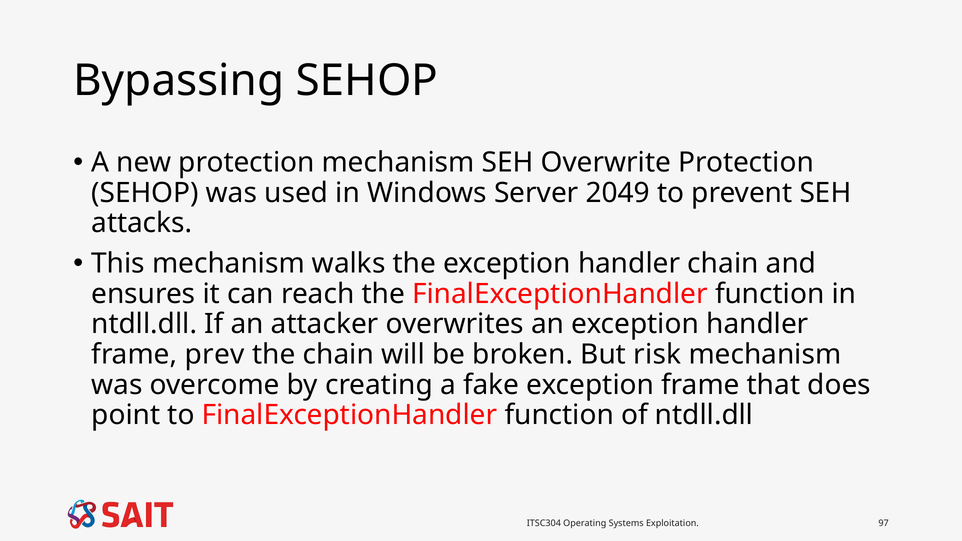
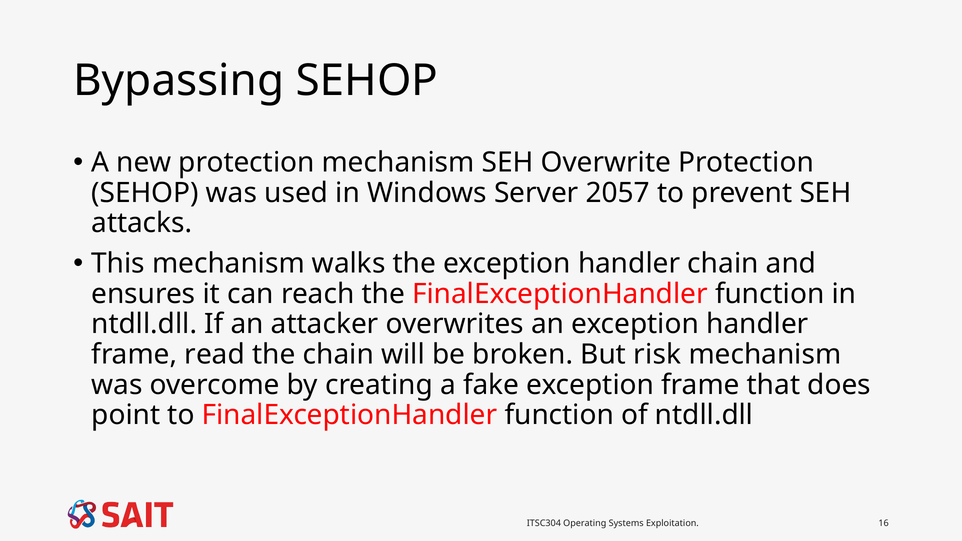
2049: 2049 -> 2057 (618, 193)
prev: prev -> read (215, 355)
97: 97 -> 16 (884, 523)
